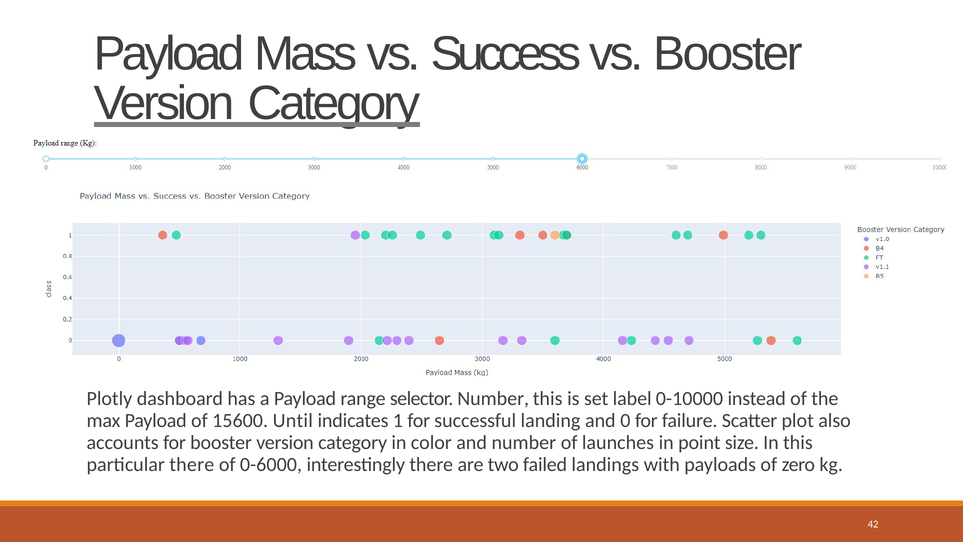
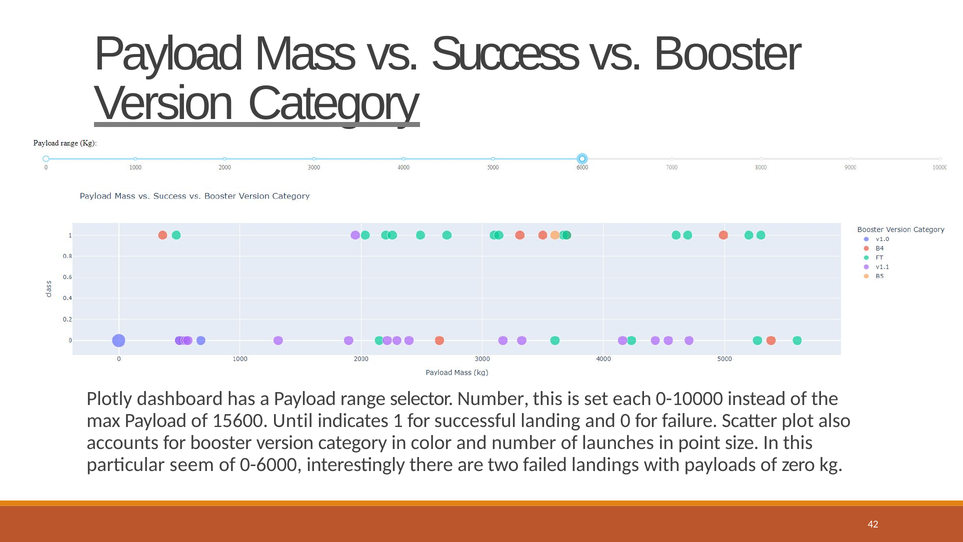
label: label -> each (632, 398)
particular there: there -> seem (192, 464)
